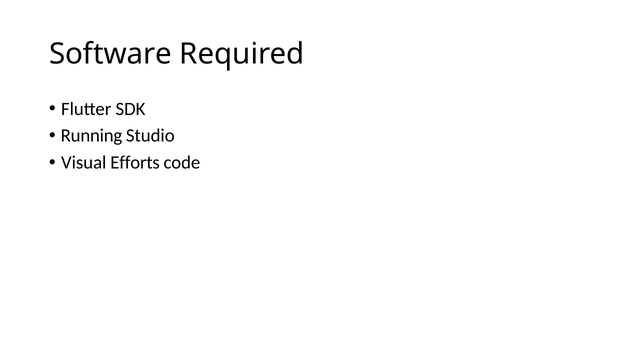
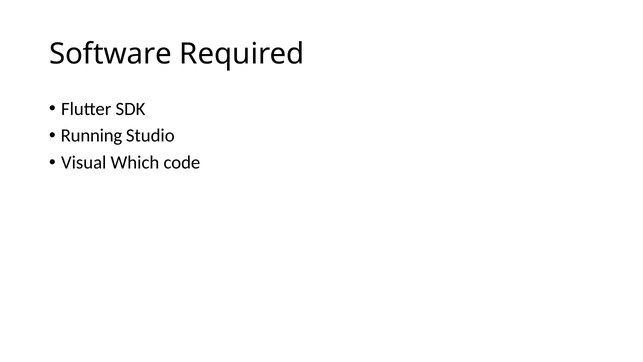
Efforts: Efforts -> Which (135, 163)
